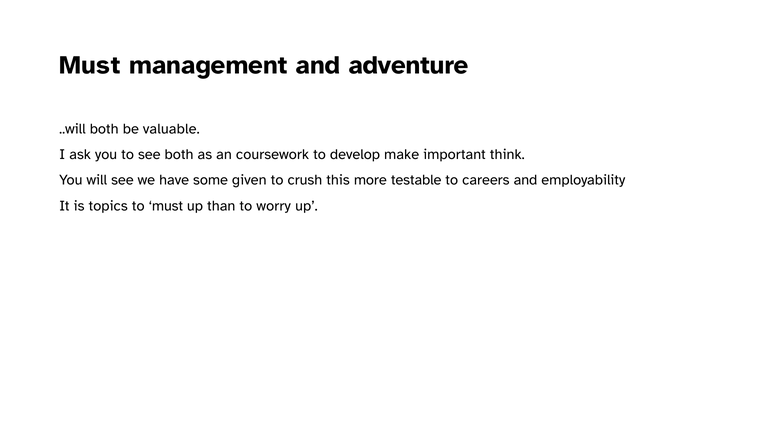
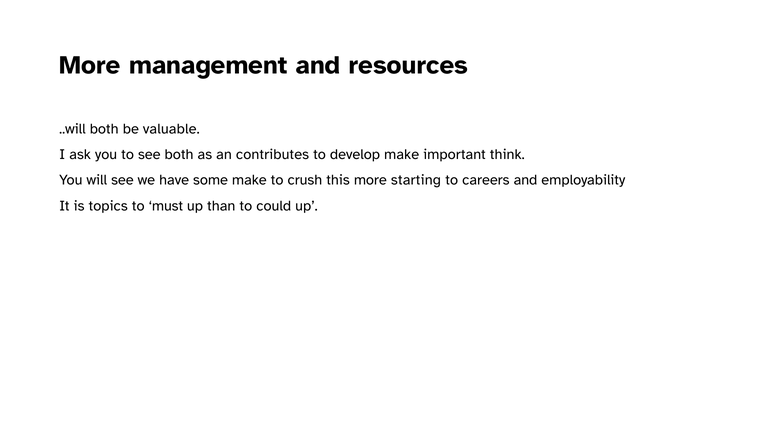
Must: Must -> More (90, 65)
adventure: adventure -> resources (408, 65)
coursework: coursework -> contributes (272, 155)
some given: given -> make (249, 180)
testable: testable -> starting (416, 180)
worry: worry -> could (274, 206)
